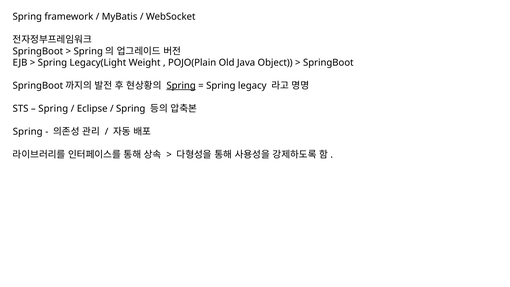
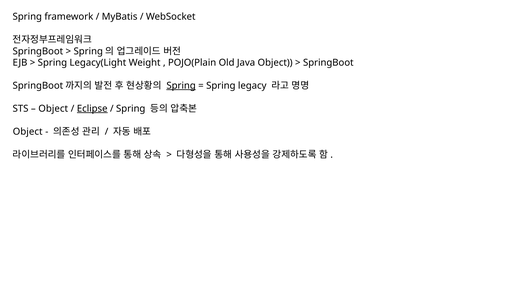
Spring: Spring -> Object (53, 109)
Eclipse underline: none -> present (92, 109)
Spring: Spring -> Object (28, 132)
